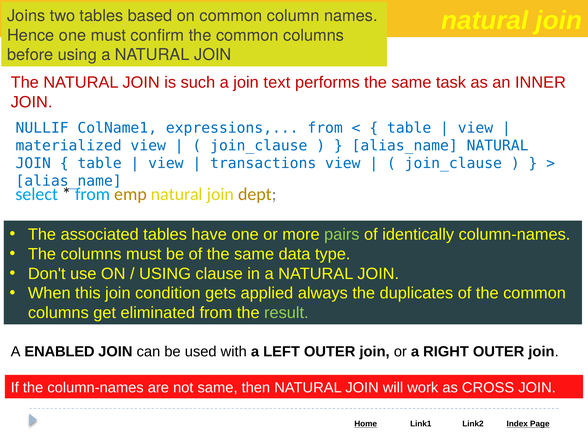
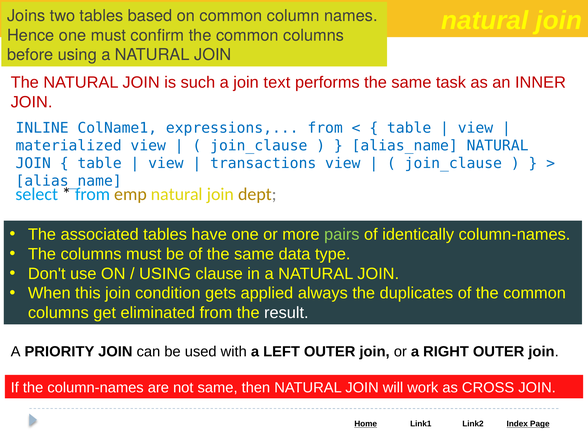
NULLIF: NULLIF -> INLINE (42, 128)
result colour: light green -> white (286, 313)
ENABLED: ENABLED -> PRIORITY (59, 352)
